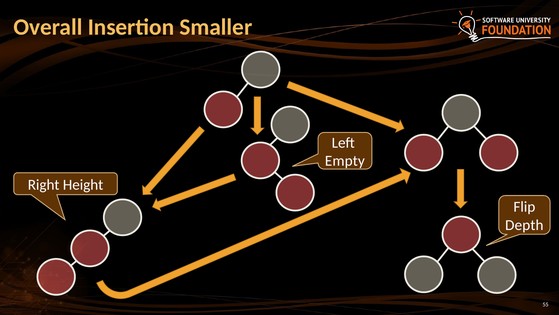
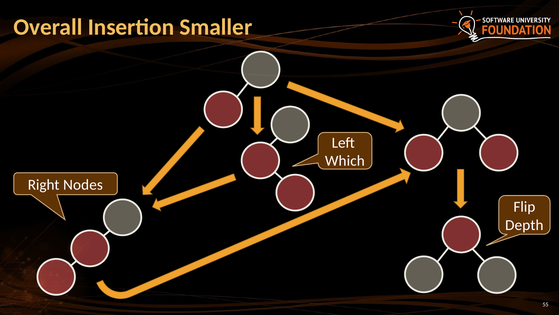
Empty: Empty -> Which (345, 161)
Height: Height -> Nodes (83, 184)
